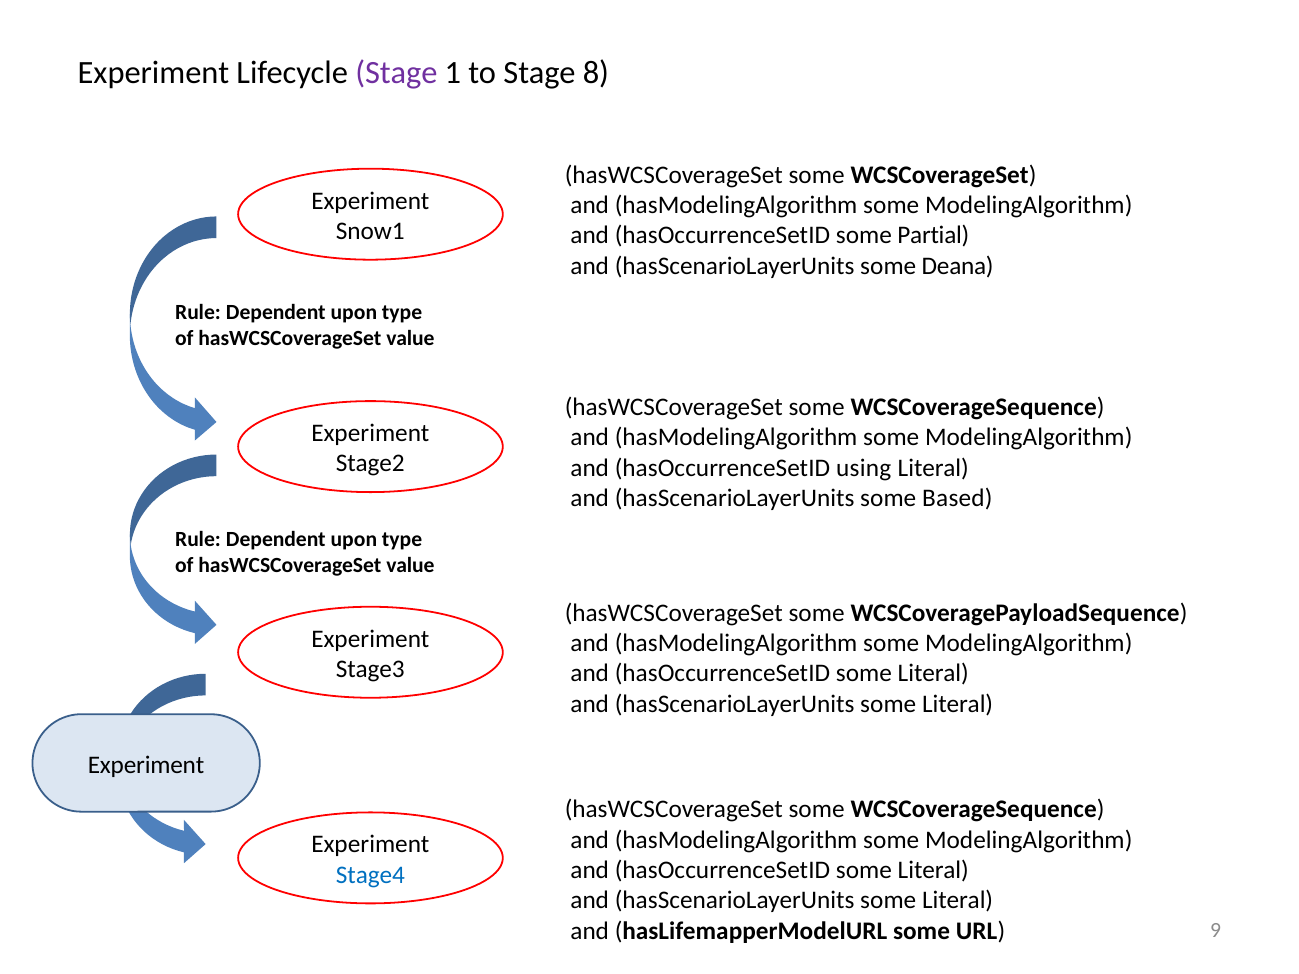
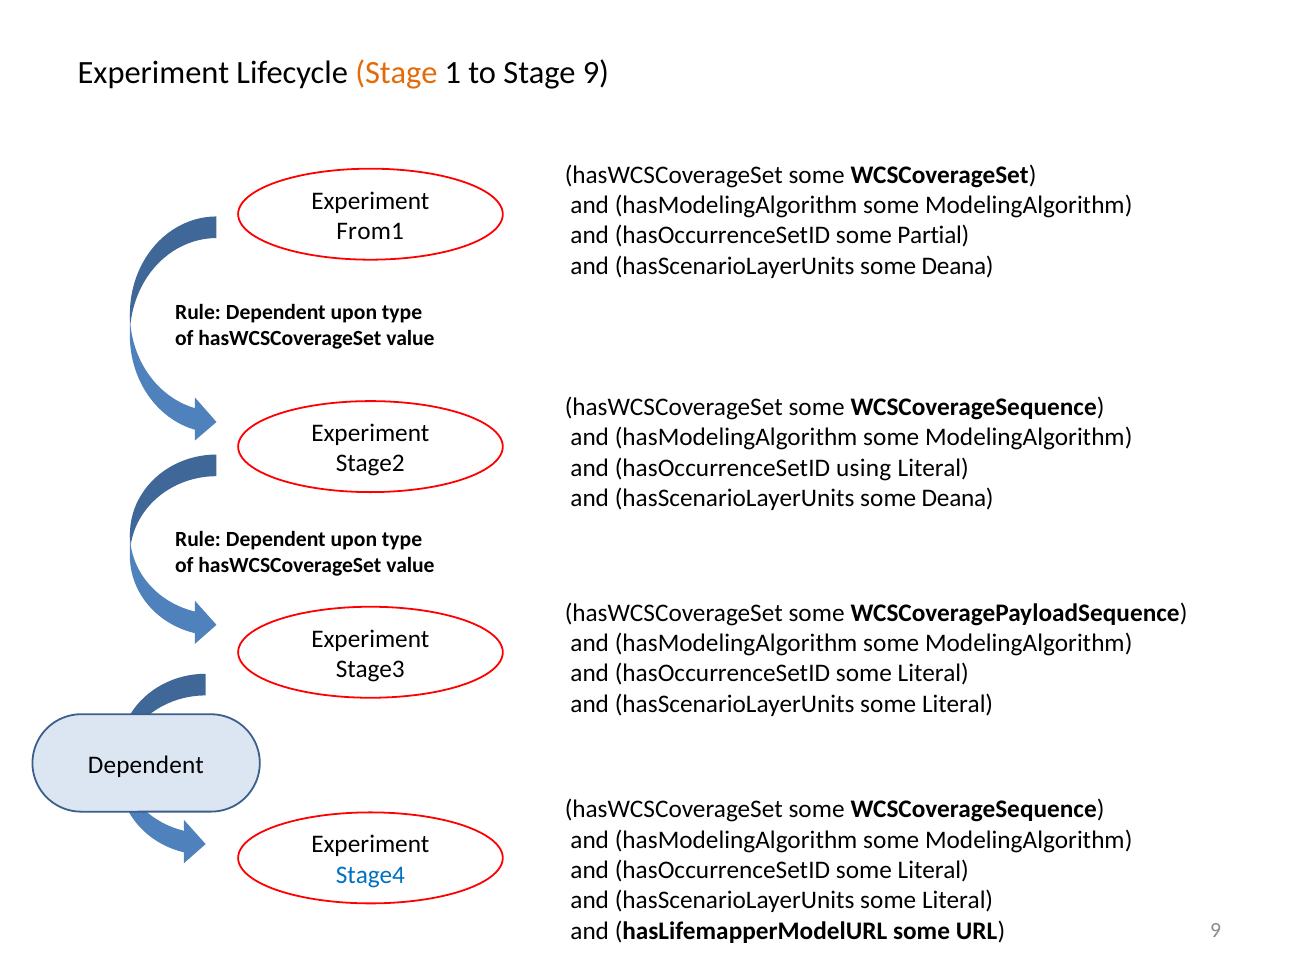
Stage colour: purple -> orange (396, 73)
Stage 8: 8 -> 9 (596, 73)
Snow1: Snow1 -> From1 (370, 231)
Based: Based -> Deana (958, 498)
Experiment: Experiment -> Dependent (146, 765)
